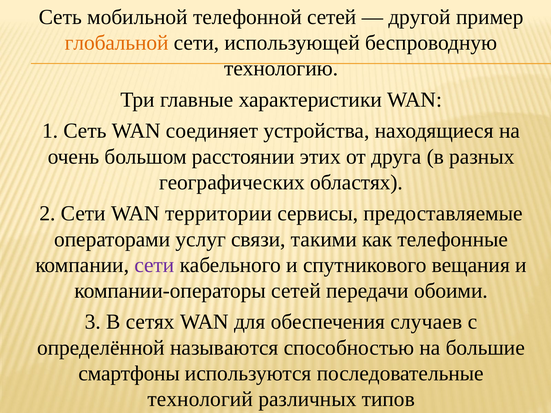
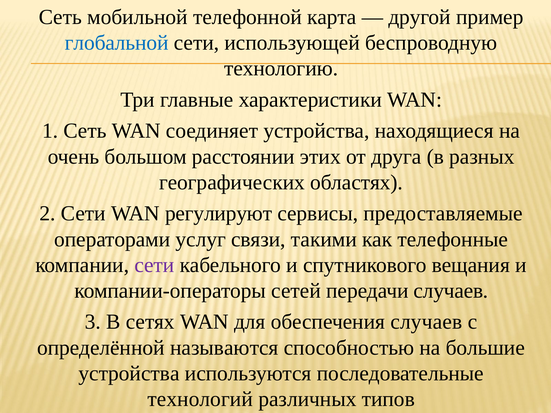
телефонной сетей: сетей -> карта (332, 17)
глобальной colour: orange -> blue (117, 43)
территории: территории -> регулируют (219, 214)
передачи обоими: обоими -> случаев (451, 291)
смартфоны: смартфоны -> устройства (129, 374)
